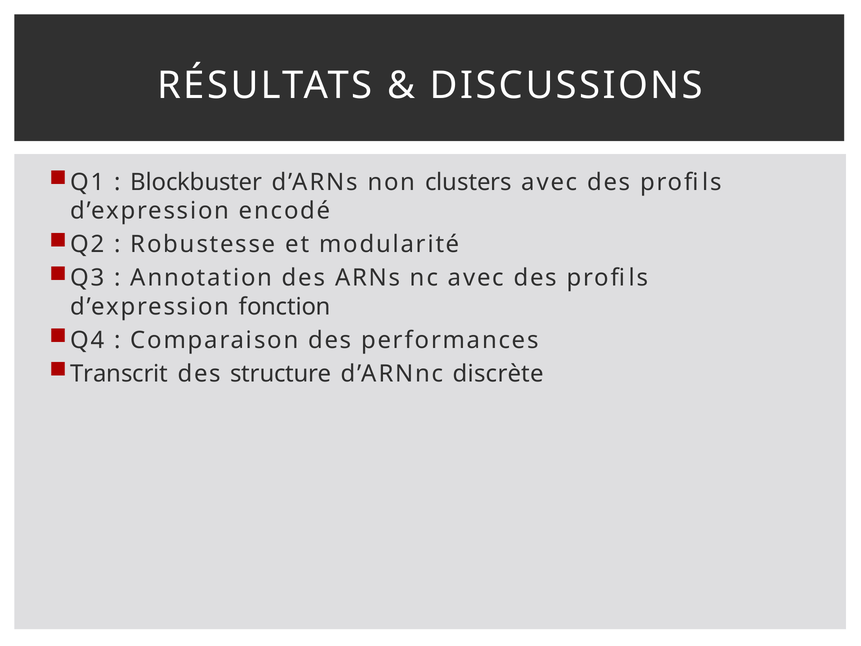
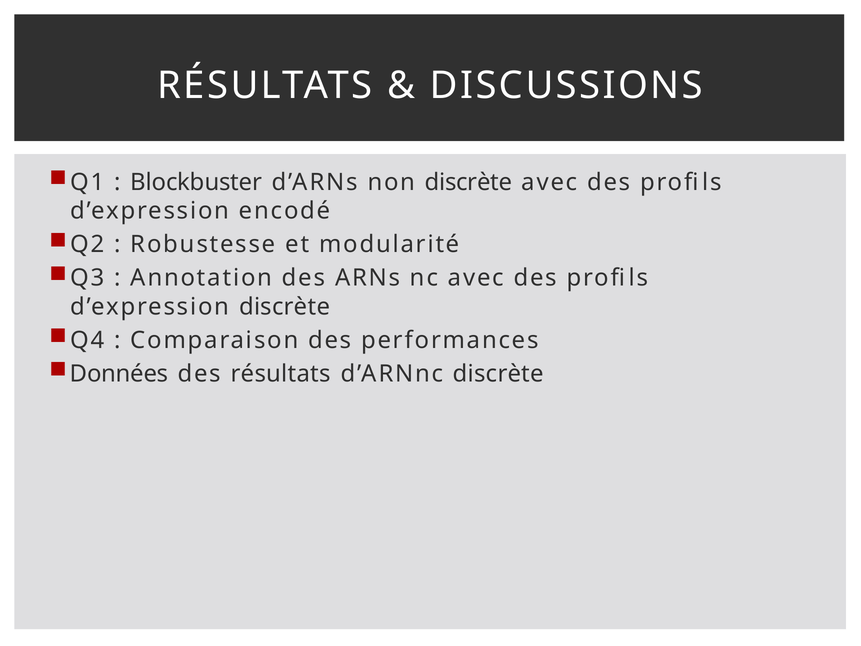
non clusters: clusters -> discrète (468, 182)
d’expression fonction: fonction -> discrète (285, 307)
Transcrit: Transcrit -> Données (119, 374)
des structure: structure -> résultats (281, 374)
